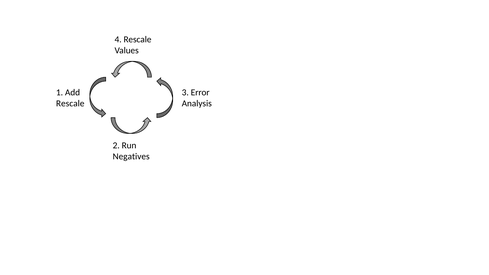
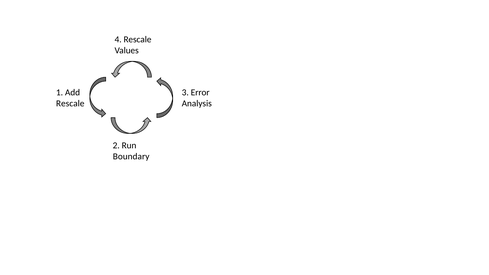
Negatives: Negatives -> Boundary (131, 156)
